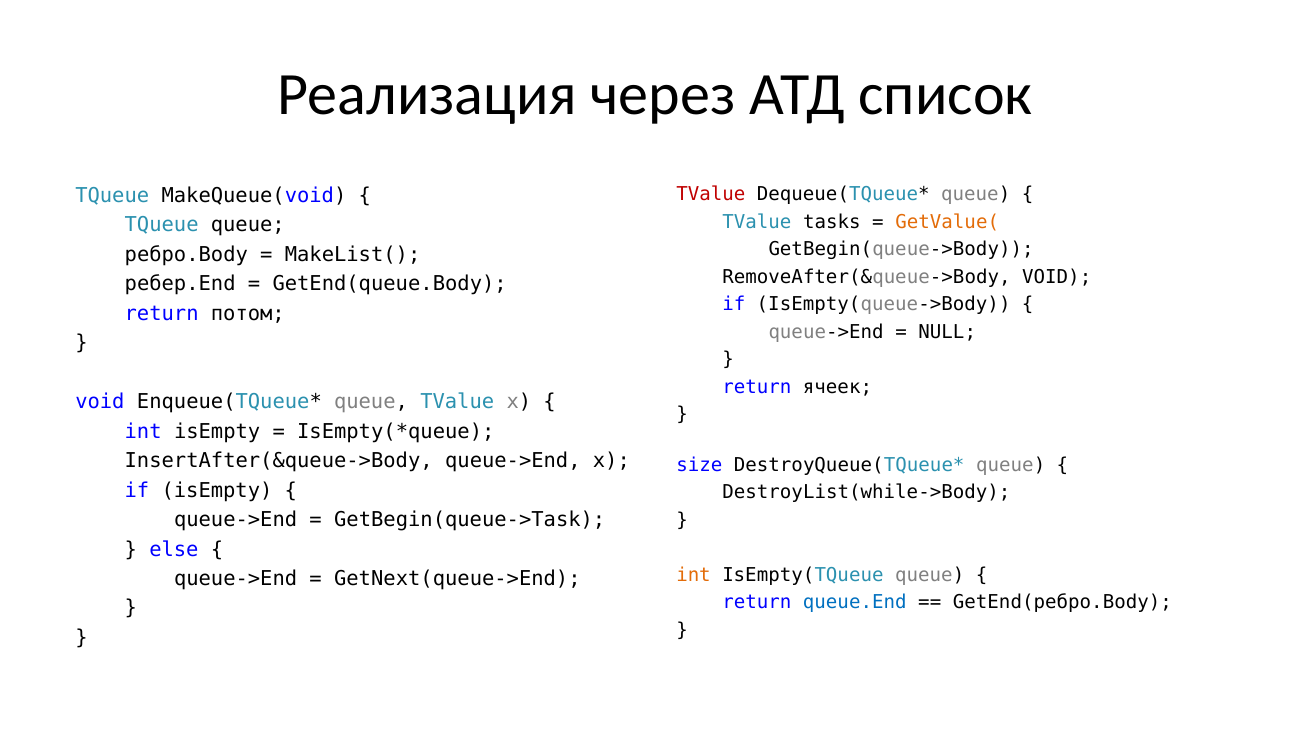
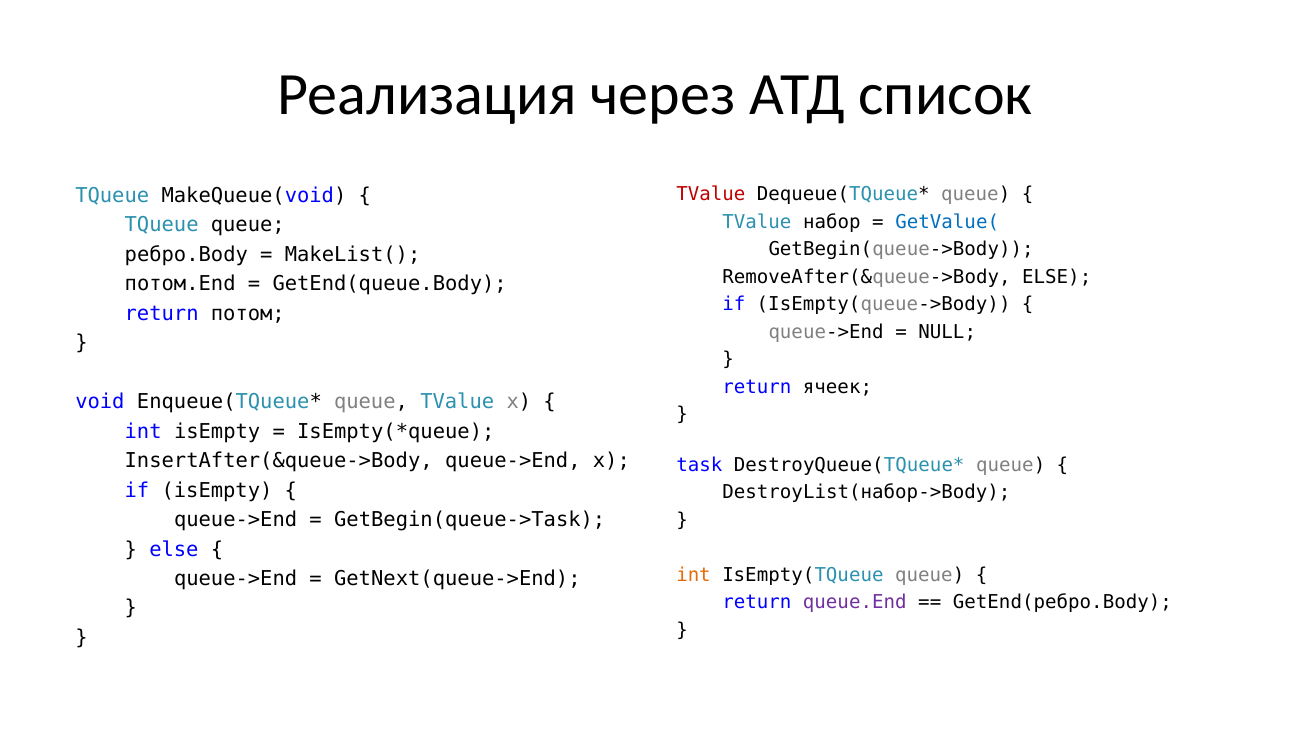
tasks: tasks -> набор (832, 222)
GetValue( colour: orange -> blue (947, 222)
RemoveAfter(&queue->Body VOID: VOID -> ELSE (1057, 277)
ребер.End: ребер.End -> потом.End (180, 284)
size: size -> task (699, 465)
DestroyList(while->Body: DestroyList(while->Body -> DestroyList(набор->Body (866, 493)
queue.End colour: blue -> purple (855, 603)
